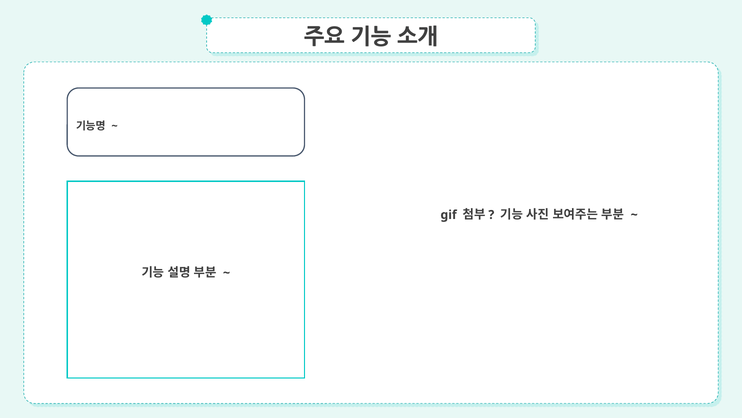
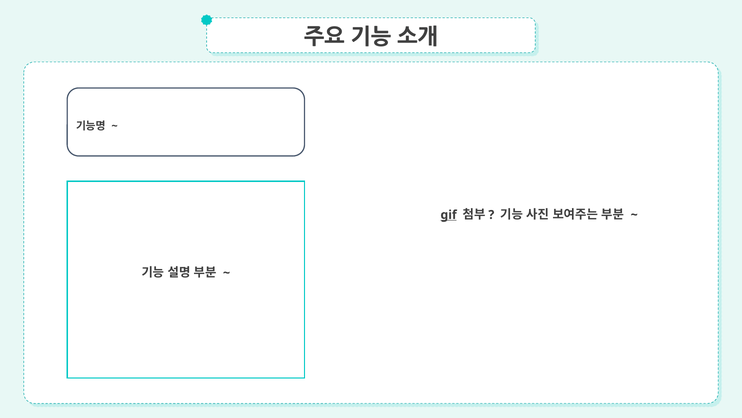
gif underline: none -> present (449, 215)
